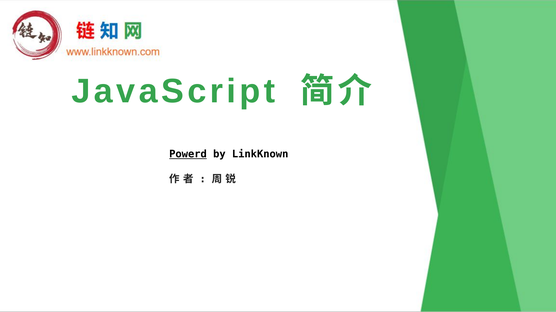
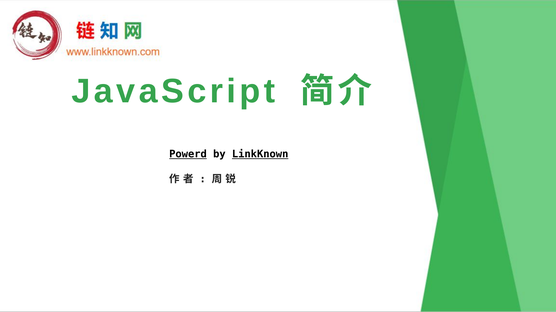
LinkKnown underline: none -> present (260, 154)
